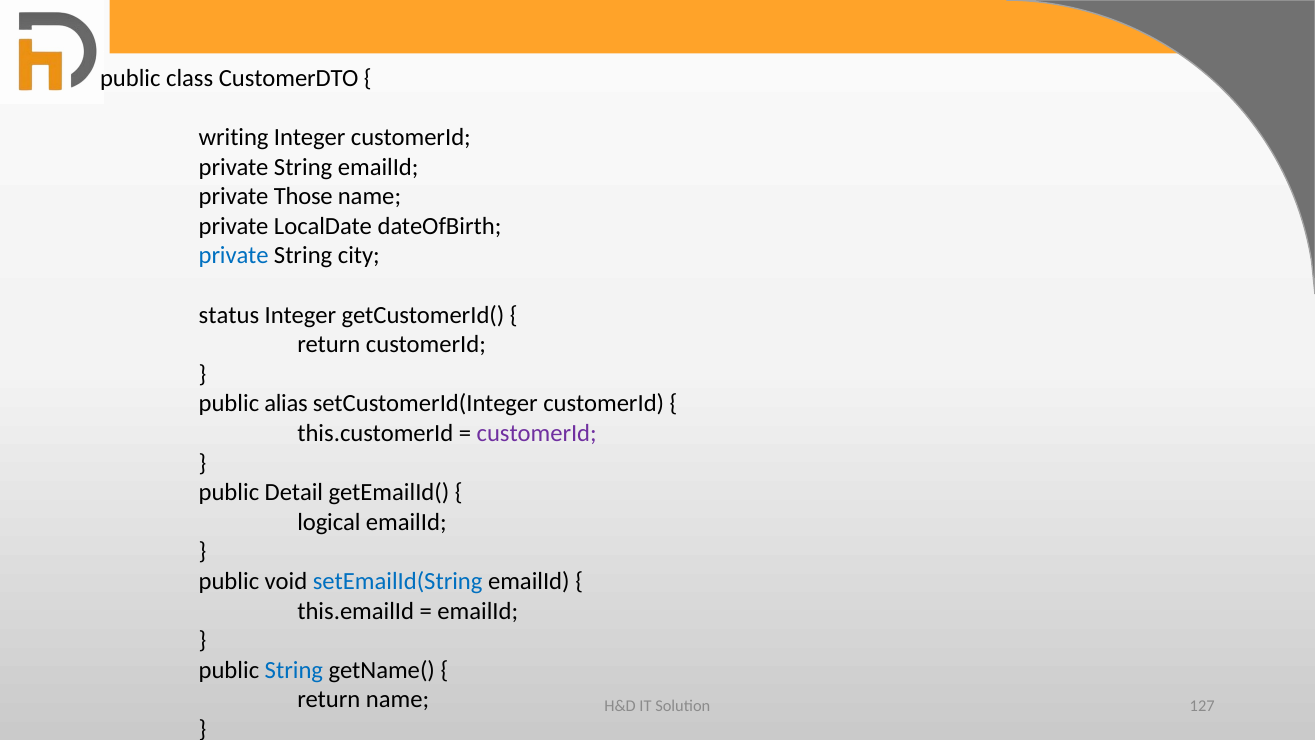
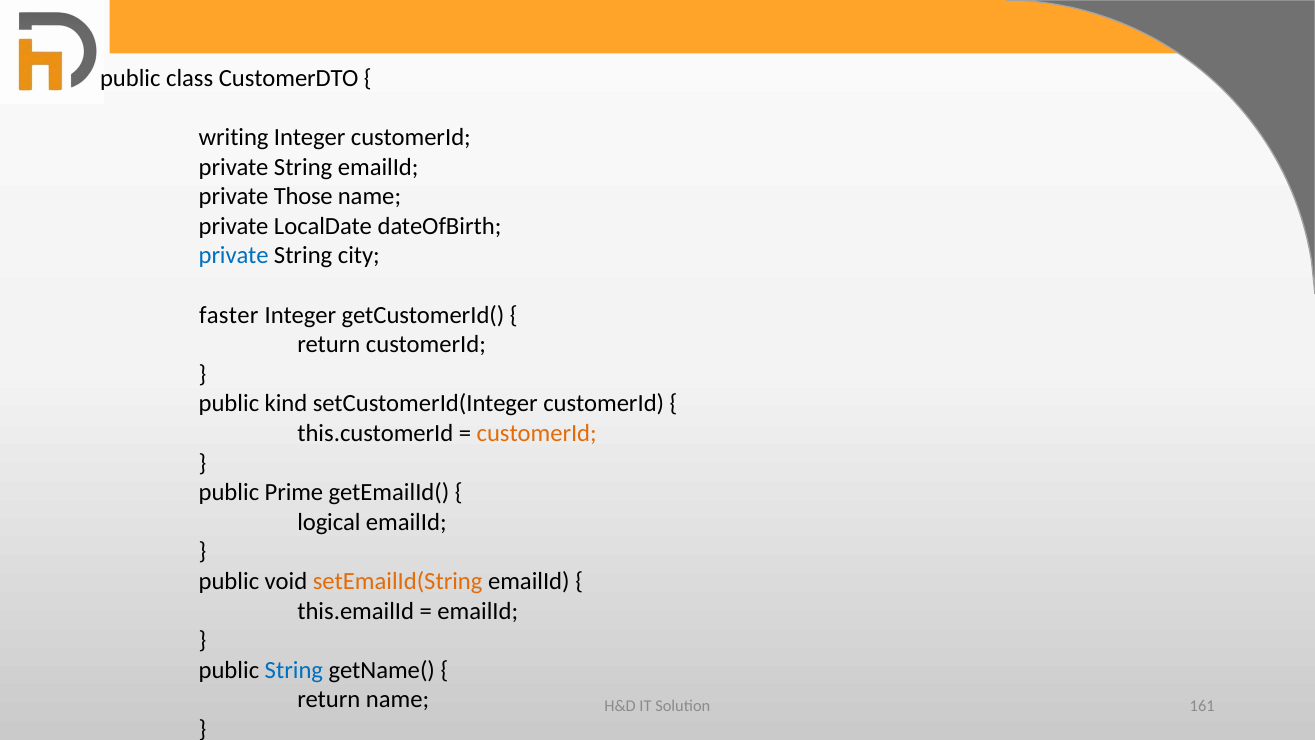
status: status -> faster (229, 315)
alias: alias -> kind (286, 404)
customerId colour: purple -> orange (537, 433)
Detail: Detail -> Prime (294, 492)
setEmailId(String colour: blue -> orange (398, 581)
127: 127 -> 161 (1202, 706)
